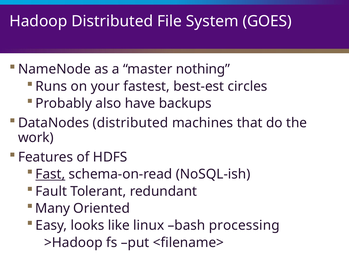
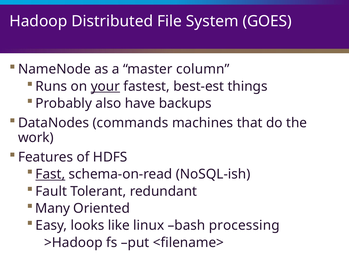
nothing: nothing -> column (203, 69)
your underline: none -> present (105, 86)
circles: circles -> things (248, 86)
DataNodes distributed: distributed -> commands (130, 123)
